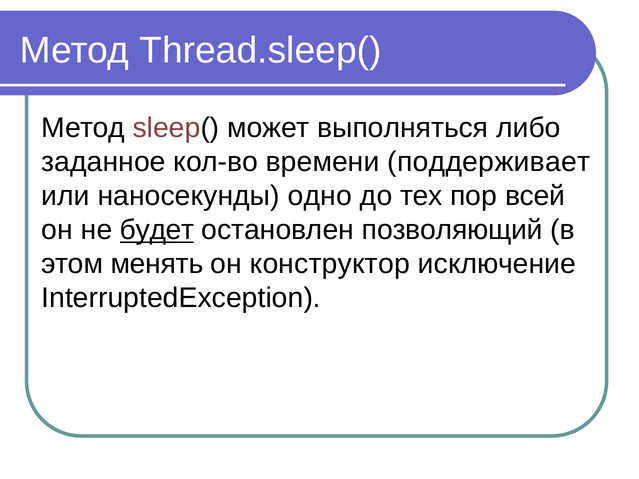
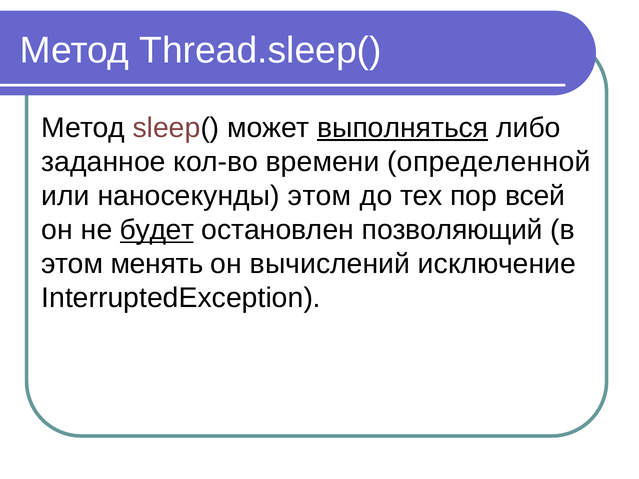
выполняться underline: none -> present (403, 128)
поддерживает: поддерживает -> определенной (489, 162)
наносекунды одно: одно -> этом (320, 196)
конструктор: конструктор -> вычислений (330, 264)
